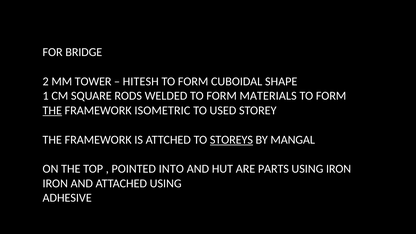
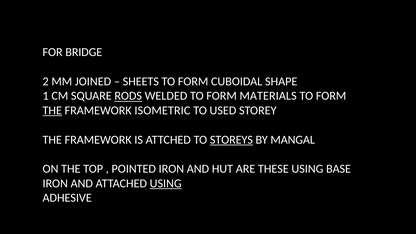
TOWER: TOWER -> JOINED (93, 81)
HITESH: HITESH -> SHEETS (141, 81)
RODS underline: none -> present (128, 96)
POINTED INTO: INTO -> IRON (171, 169)
PARTS: PARTS -> THESE (273, 169)
USING IRON: IRON -> BASE (339, 169)
USING underline: none -> present (166, 183)
